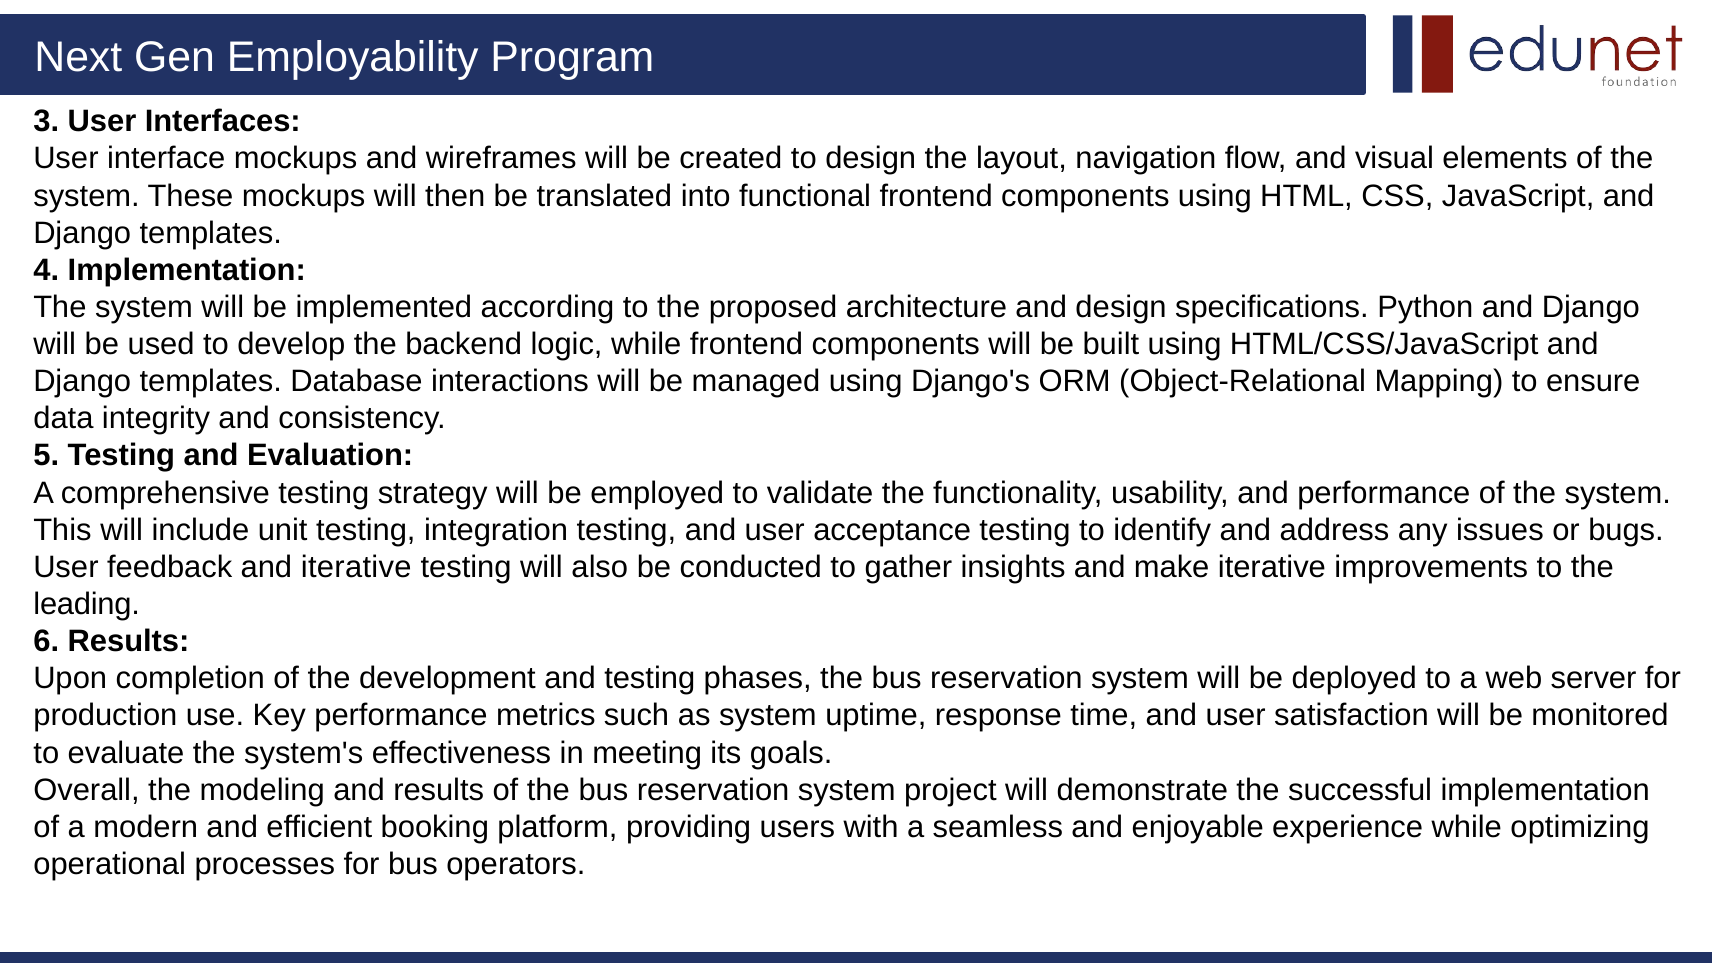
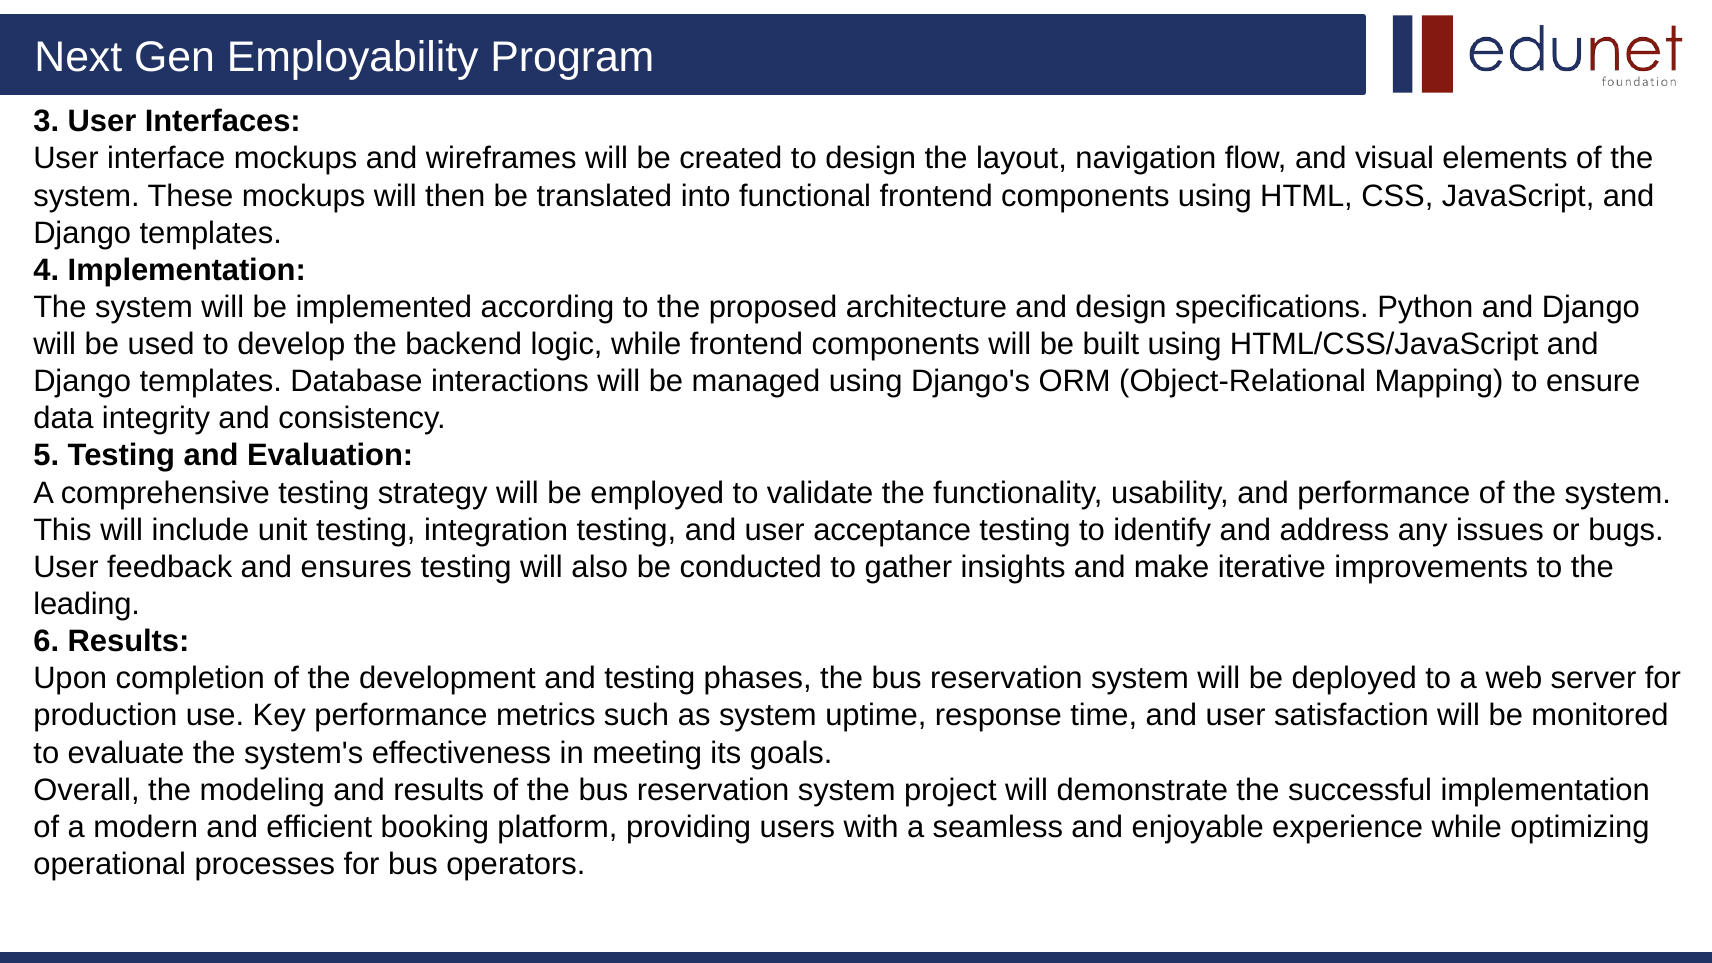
and iterative: iterative -> ensures (356, 567)
